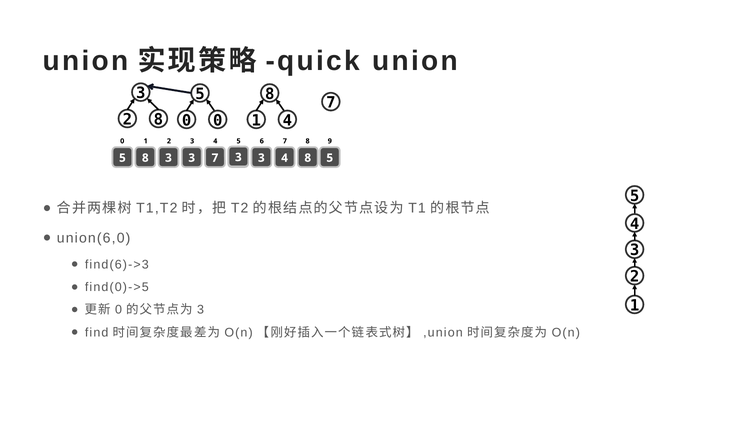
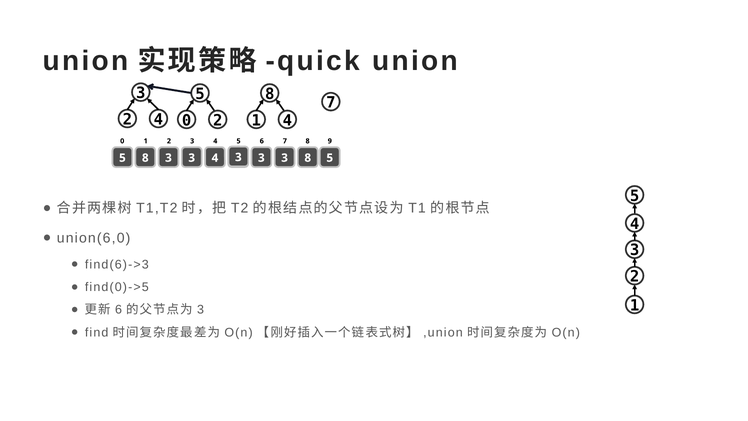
2 8: 8 -> 4 (158, 120)
0 0: 0 -> 2 (218, 120)
3 3 7: 7 -> 4 (215, 158)
4: 4 -> 3 (285, 158)
0: 0 -> 6 (119, 310)
